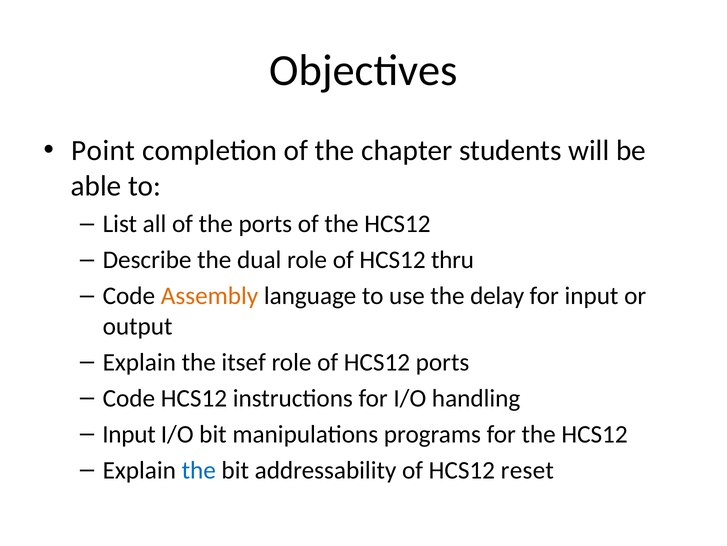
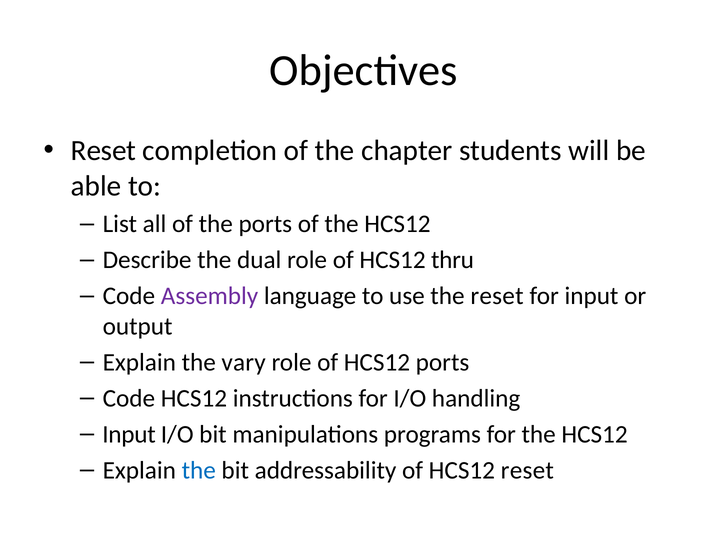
Point: Point -> Reset (104, 150)
Assembly colour: orange -> purple (210, 296)
the delay: delay -> reset (497, 296)
itsef: itsef -> vary (244, 362)
